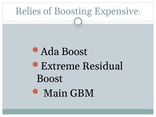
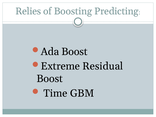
Expensive: Expensive -> Predicting (116, 11)
Main: Main -> Time (55, 93)
